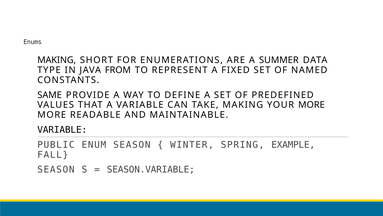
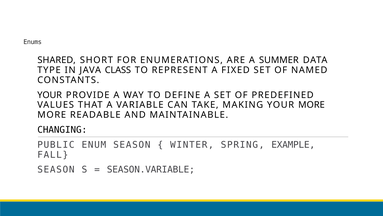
MAKING: MAKING -> SHARED (57, 60)
FROM: FROM -> CLASS (118, 70)
SAME: SAME -> YOUR (50, 95)
VARIABLE: VARIABLE -> CHANGING (62, 129)
